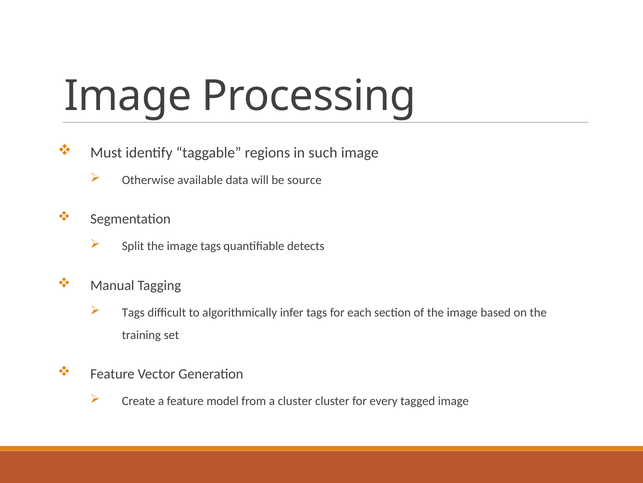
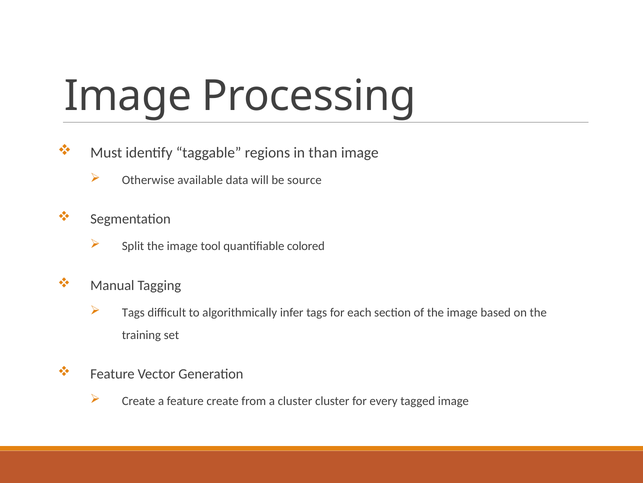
such: such -> than (323, 152)
image tags: tags -> tool (211, 246)
detects: detects -> colored (306, 246)
feature model: model -> create (223, 401)
